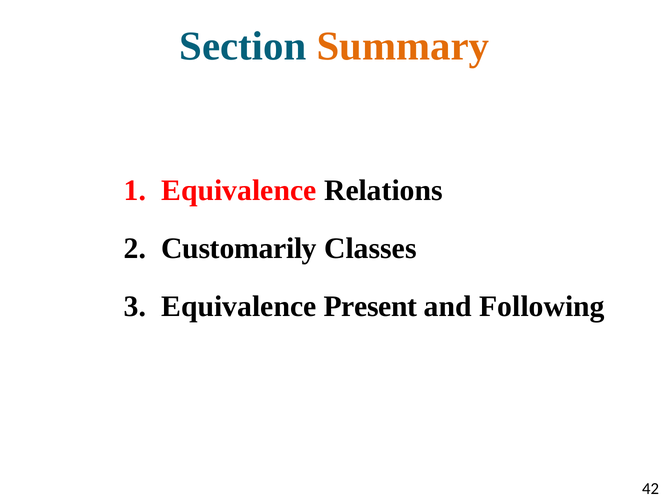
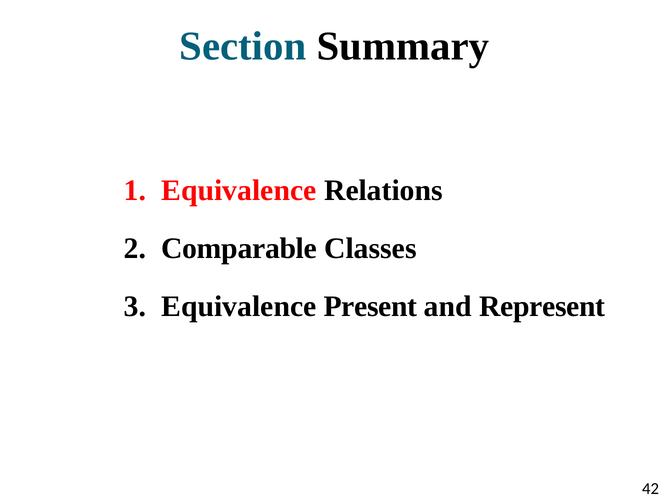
Summary colour: orange -> black (403, 46)
Customarily: Customarily -> Comparable (239, 248)
Following: Following -> Represent (542, 306)
